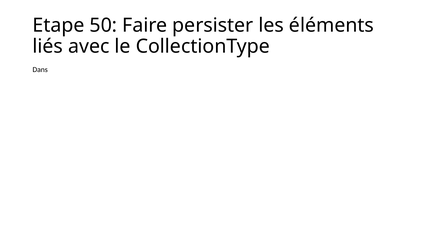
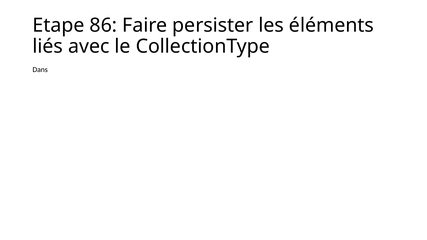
50: 50 -> 86 (103, 25)
